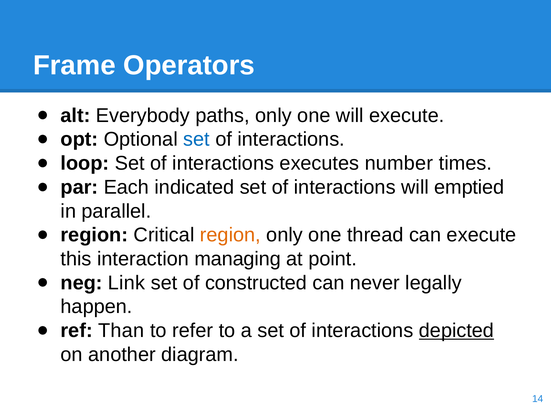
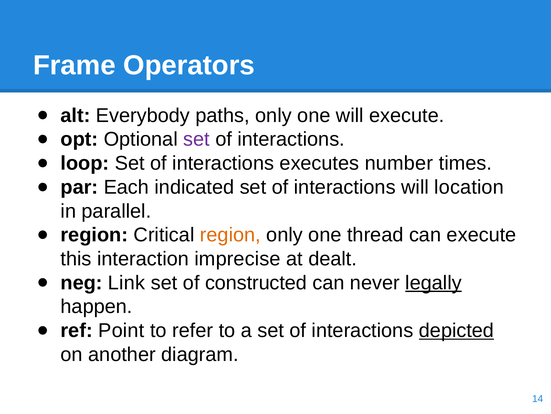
set colour: blue -> purple (197, 139)
emptied: emptied -> location (469, 187)
managing: managing -> imprecise (237, 258)
point: point -> dealt (333, 258)
legally underline: none -> present (434, 282)
Than: Than -> Point (121, 330)
